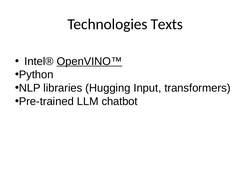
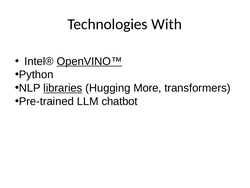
Texts: Texts -> With (167, 24)
libraries underline: none -> present (63, 88)
Input: Input -> More (147, 88)
